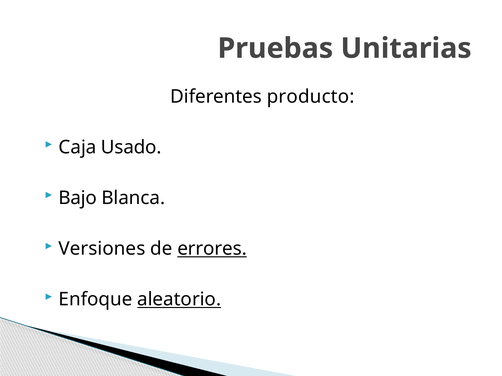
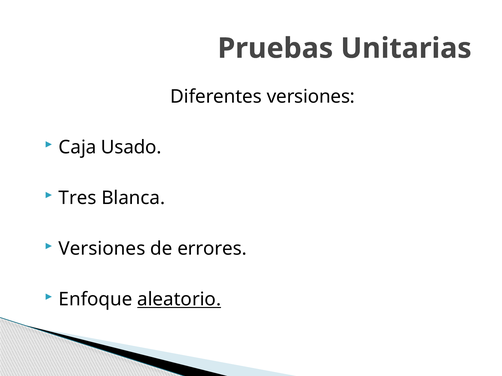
Diferentes producto: producto -> versiones (311, 97)
Bajo: Bajo -> Tres (78, 198)
errores underline: present -> none (212, 249)
